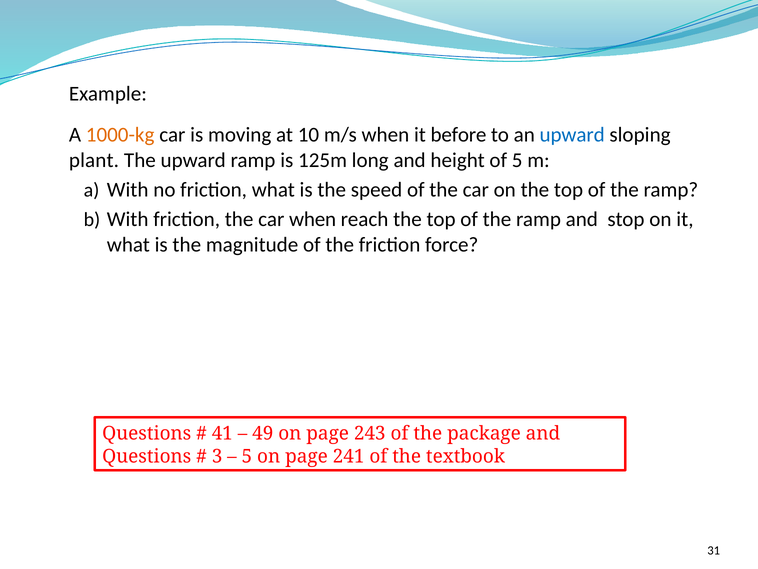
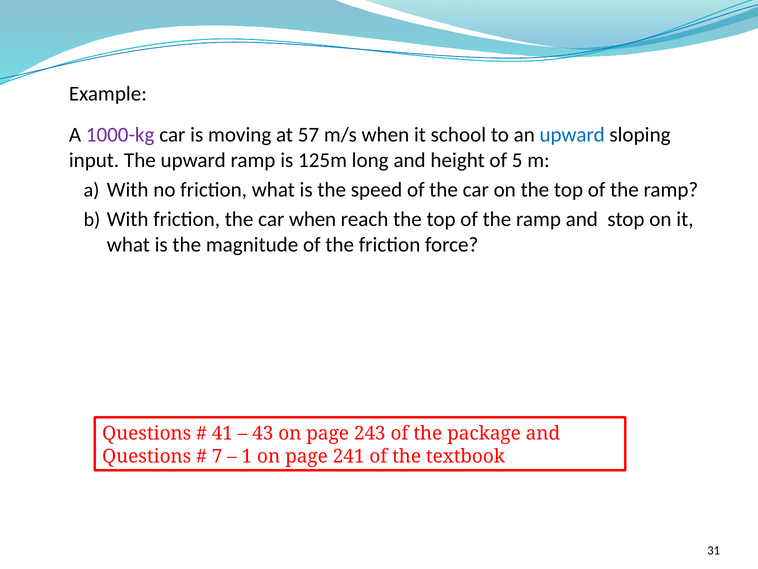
1000-kg colour: orange -> purple (120, 135)
10: 10 -> 57 (308, 135)
before: before -> school (458, 135)
plant: plant -> input (94, 160)
49: 49 -> 43 (263, 433)
3: 3 -> 7 (217, 456)
5: 5 -> 1 (247, 456)
